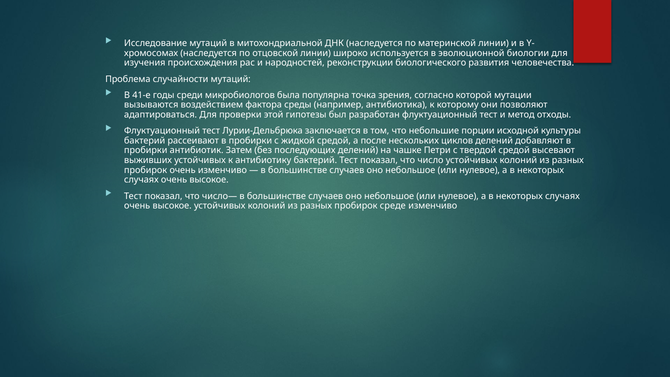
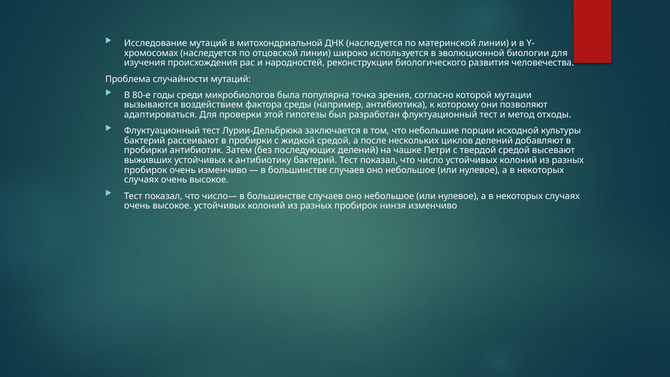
41-е: 41-е -> 80-е (141, 95)
среде: среде -> нинзя (393, 206)
